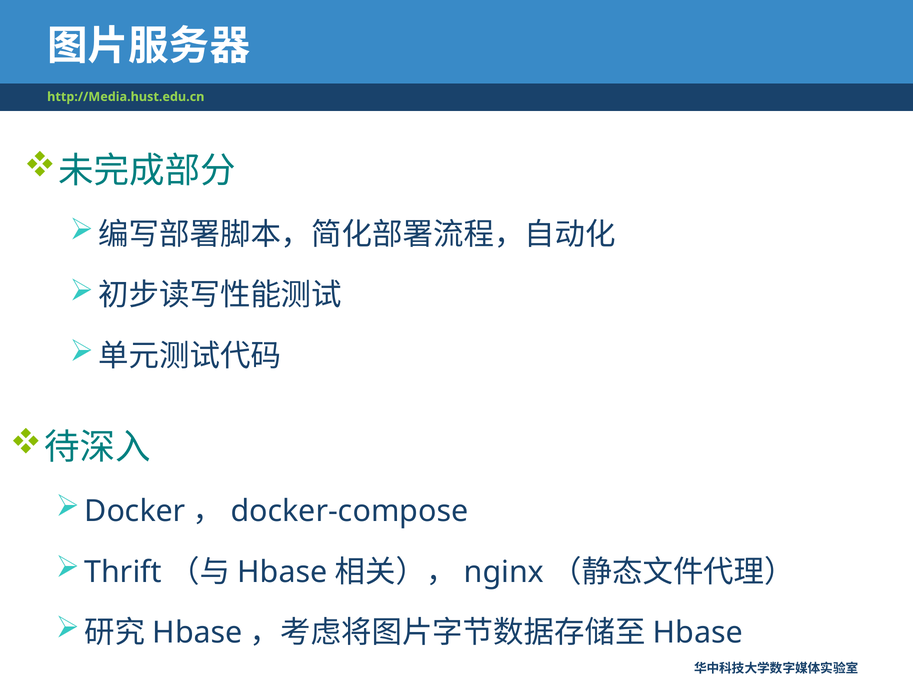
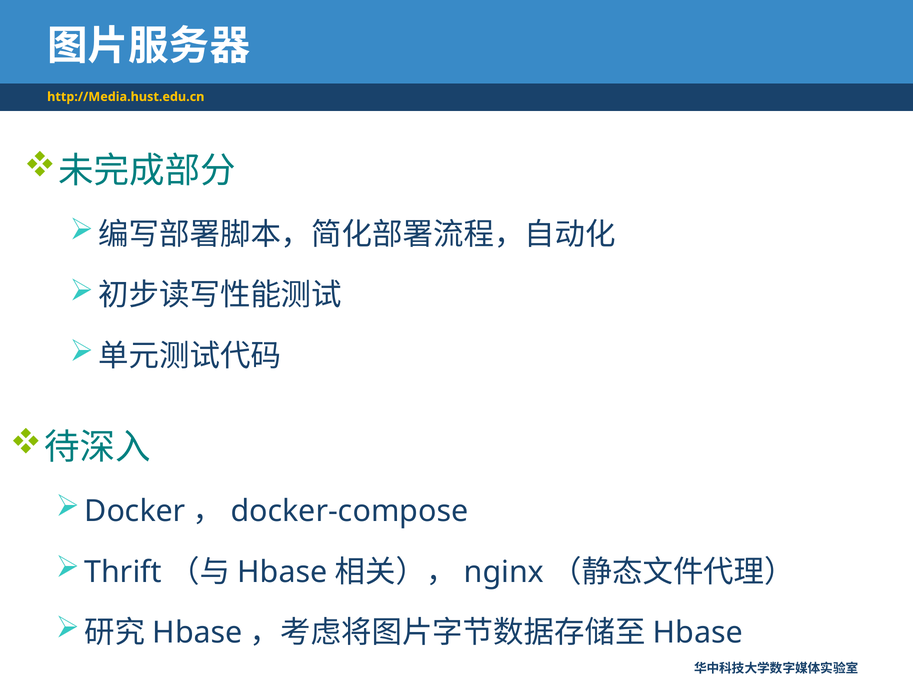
http://Media.hust.edu.cn colour: light green -> yellow (126, 97)
